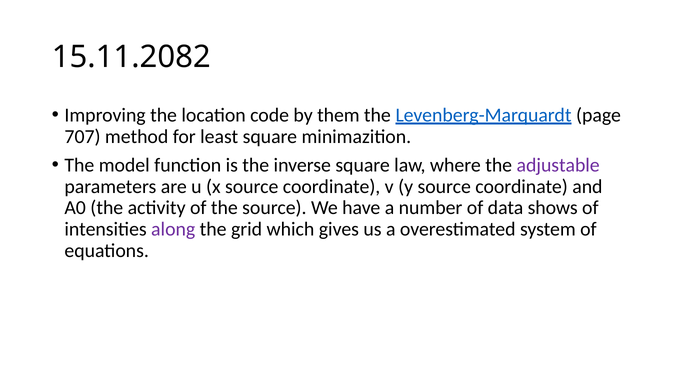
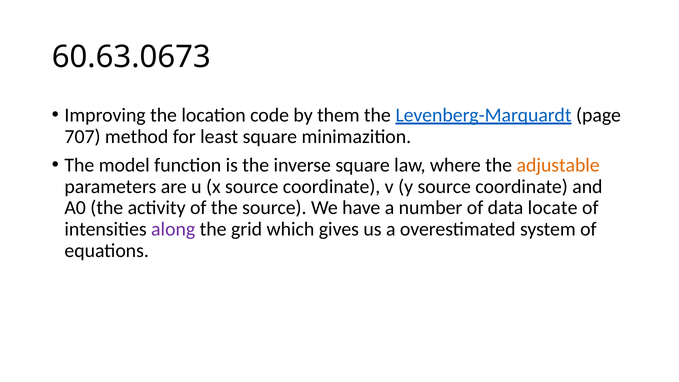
15.11.2082: 15.11.2082 -> 60.63.0673 (131, 57)
adjustable colour: purple -> orange (558, 165)
shows: shows -> locate (553, 208)
